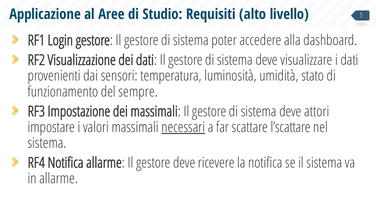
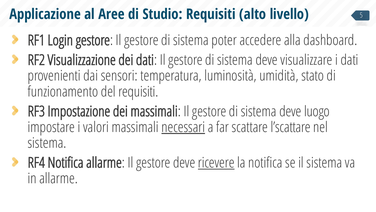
del sempre: sempre -> requisiti (138, 91)
attori: attori -> luogo (317, 111)
ricevere underline: none -> present (216, 162)
